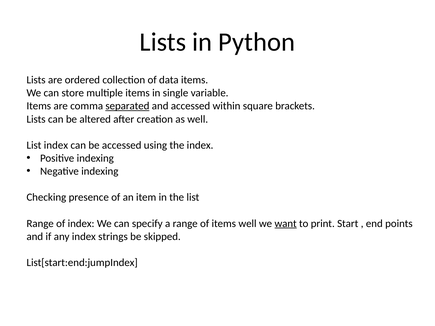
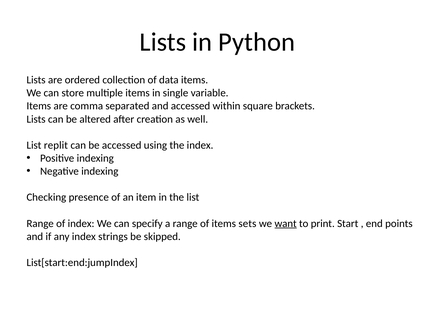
separated underline: present -> none (127, 106)
List index: index -> replit (56, 145)
items well: well -> sets (247, 224)
